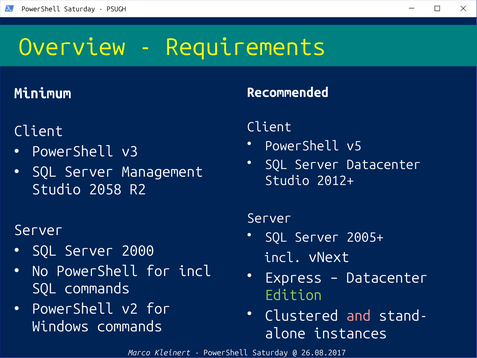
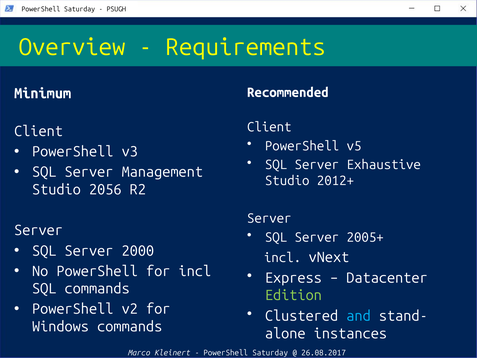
Server Datacenter: Datacenter -> Exhaustive (384, 165)
2058: 2058 -> 2056 (105, 190)
and colour: pink -> light blue (359, 316)
